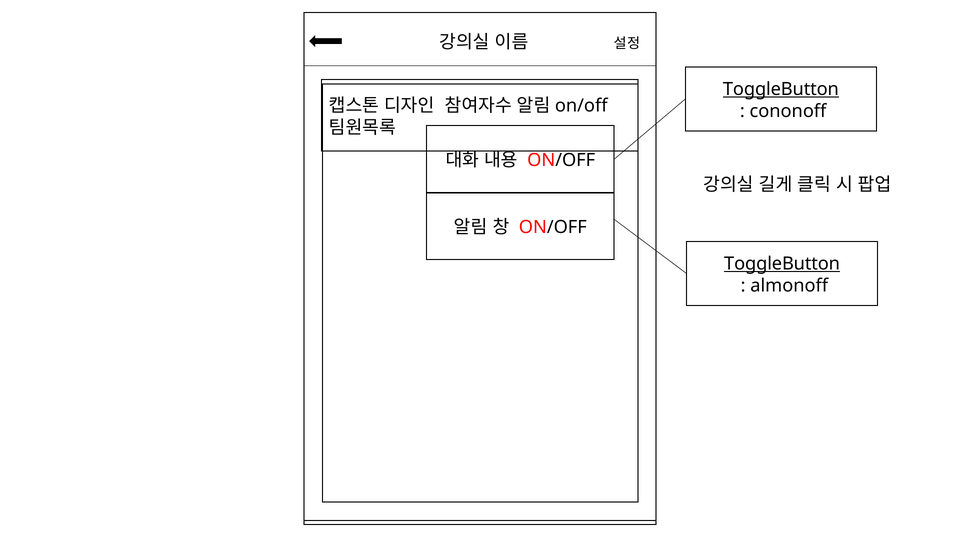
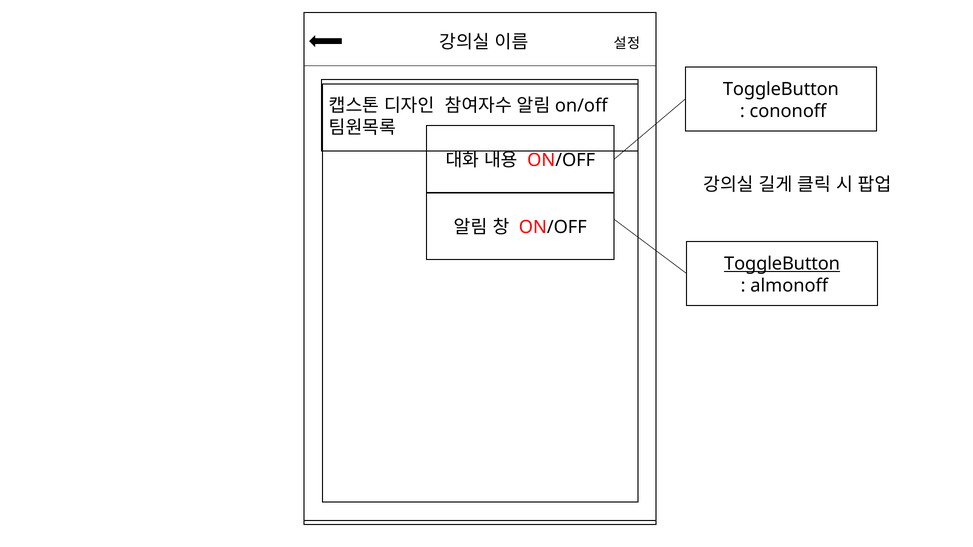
ToggleButton underline: present -> none (781, 89)
